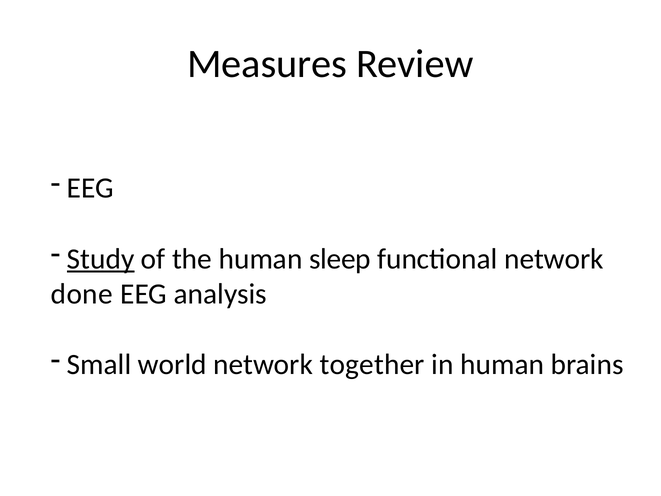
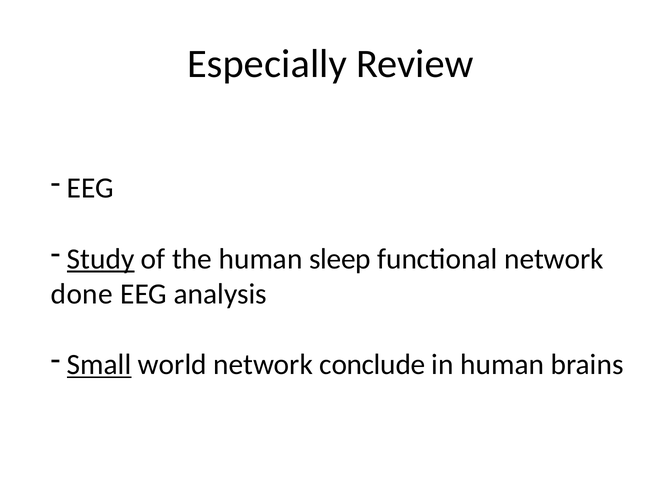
Measures: Measures -> Especially (267, 64)
Small underline: none -> present (99, 364)
together: together -> conclude (372, 364)
